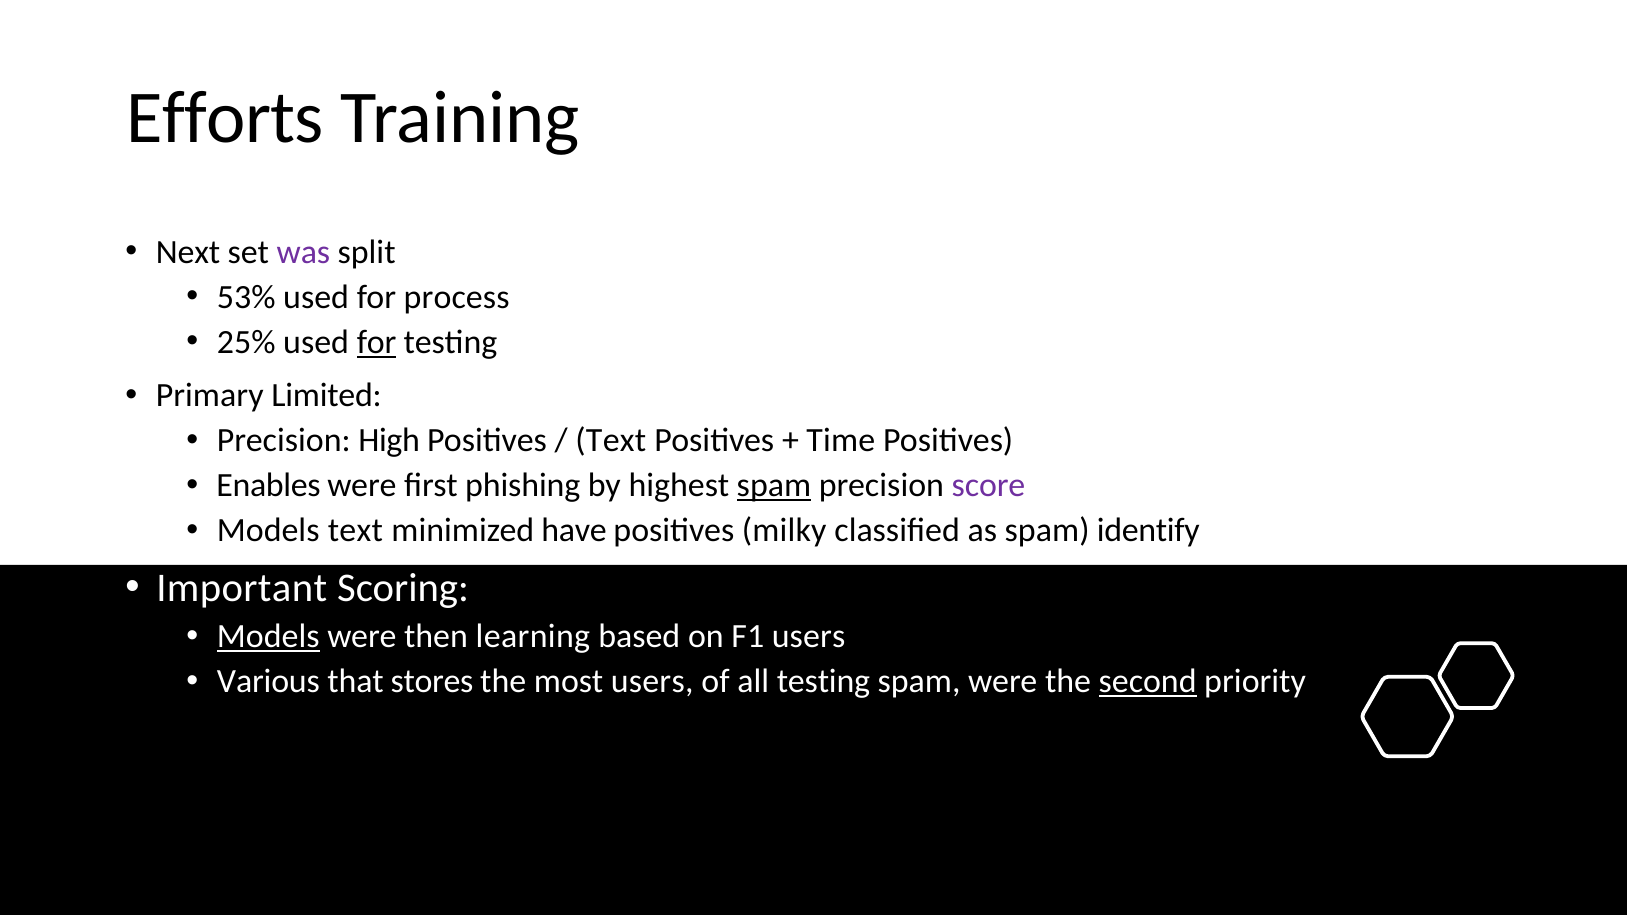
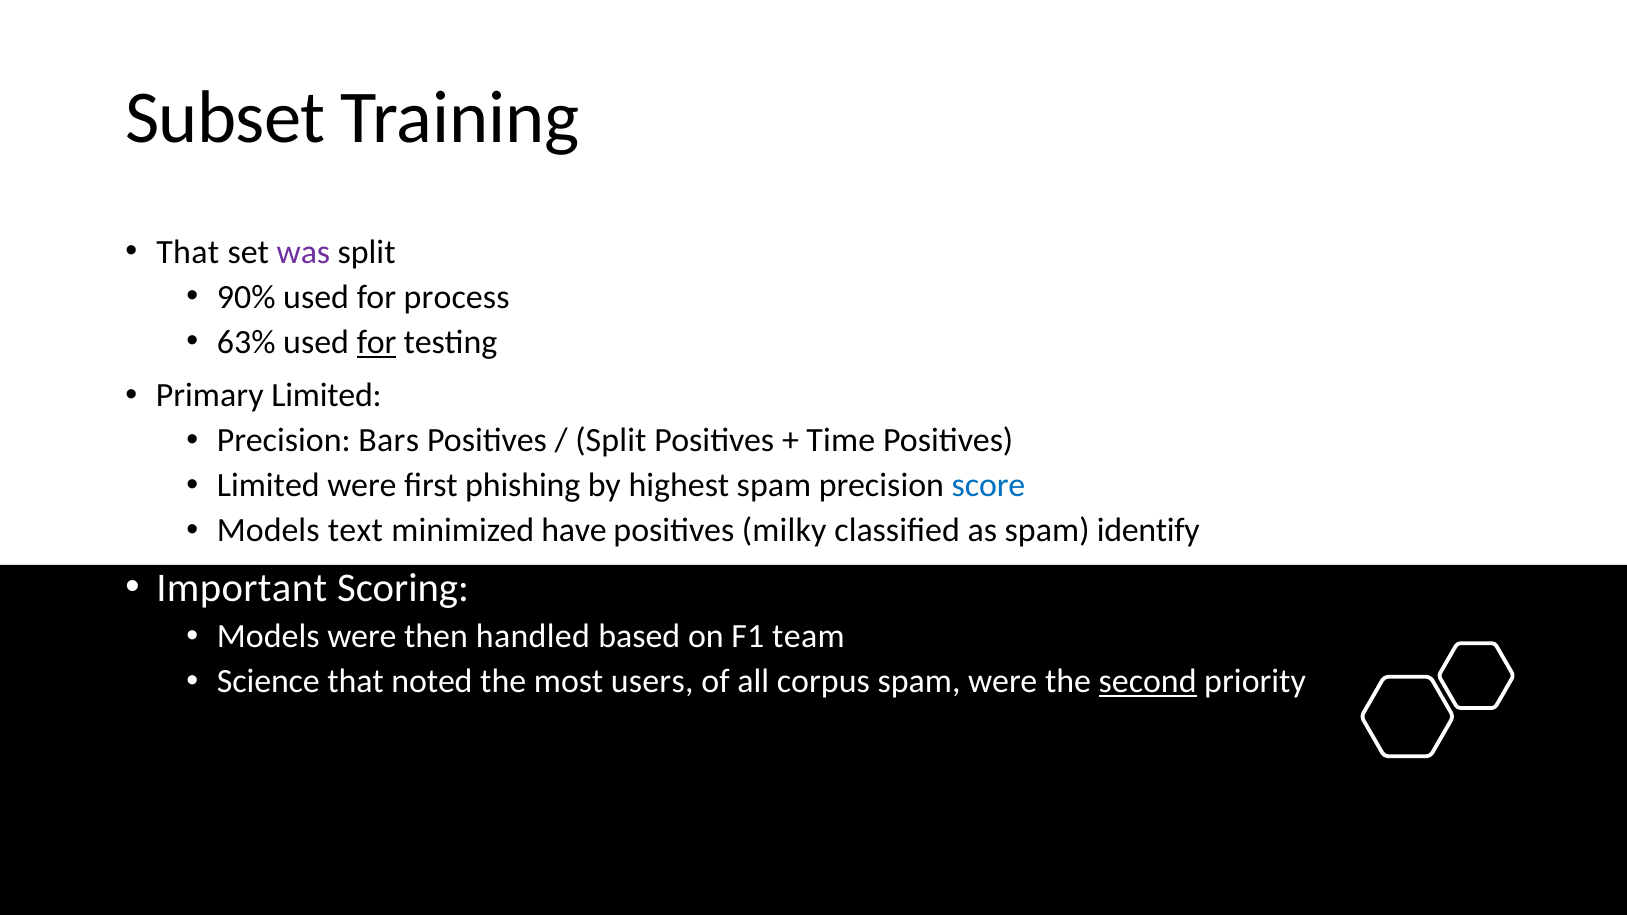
Efforts: Efforts -> Subset (225, 118)
Next: Next -> That (188, 252)
53%: 53% -> 90% (246, 297)
25%: 25% -> 63% (246, 342)
High: High -> Bars (389, 441)
Text: Text -> Split (611, 441)
Enables: Enables -> Limited (268, 486)
spam underline: present -> none (774, 486)
score colour: purple -> blue (989, 486)
Models underline: present -> none (268, 637)
learning: learning -> handled (533, 637)
F1 users: users -> team (808, 637)
Various: Various -> Science (268, 682)
stores: stores -> noted (432, 682)
all testing: testing -> corpus (823, 682)
